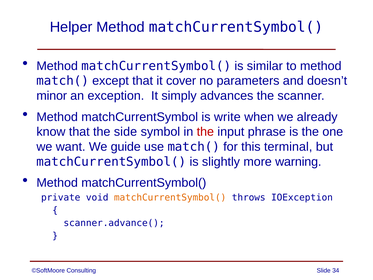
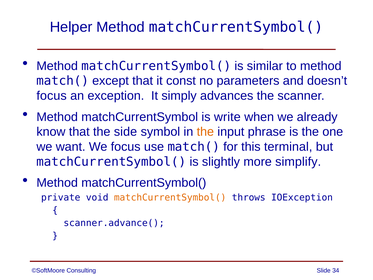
cover: cover -> const (181, 81)
minor: minor -> focus (52, 96)
the colour: red -> orange (205, 132)
We guide: guide -> focus (126, 147)
warning: warning -> simplify (298, 162)
